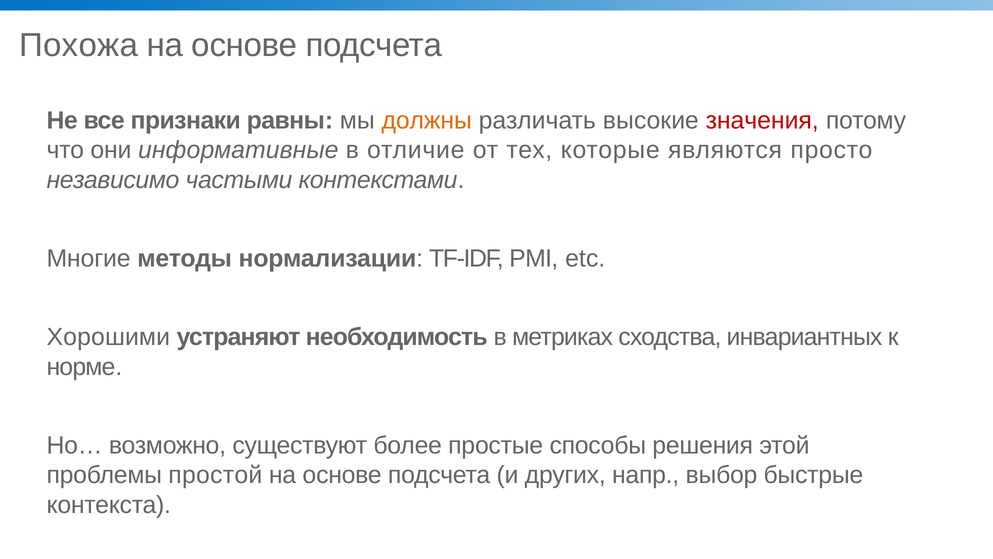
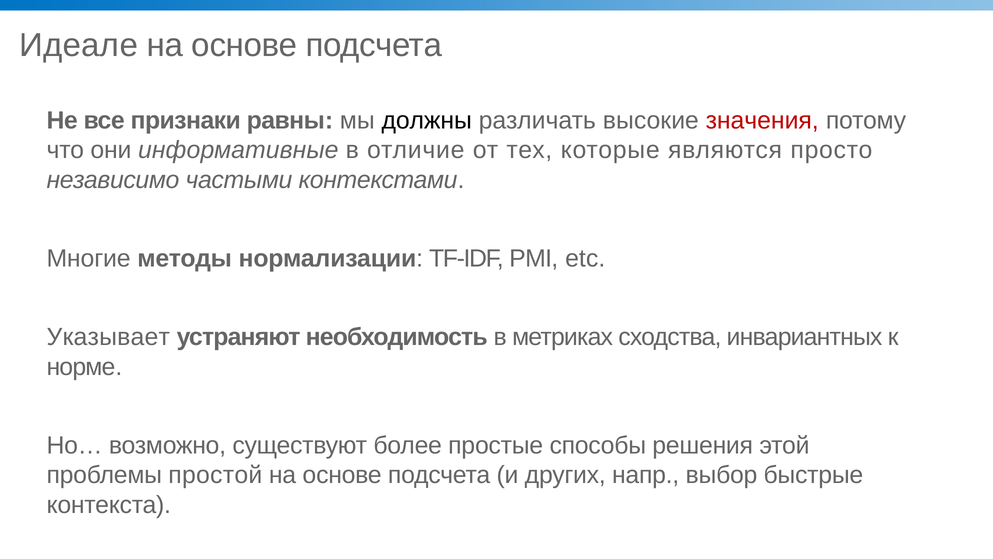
Похожа: Похожа -> Идеале (79, 45)
должны colour: orange -> black (427, 120)
Хорошими: Хорошими -> Указывает (108, 337)
